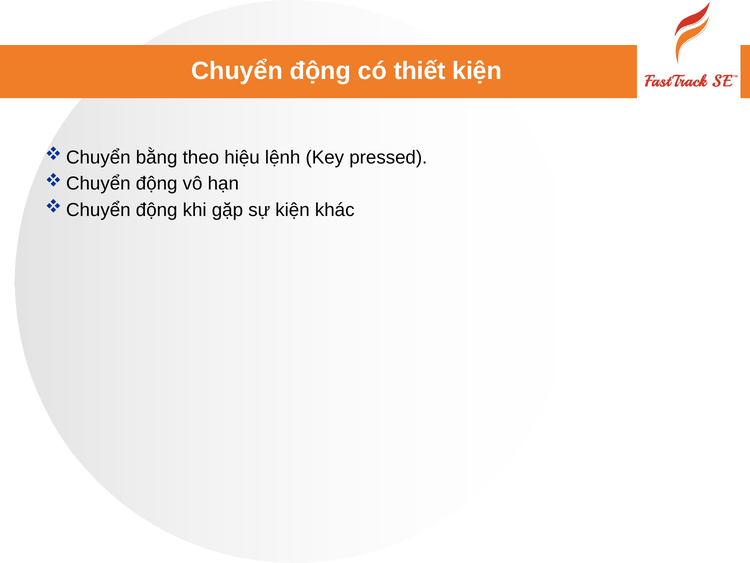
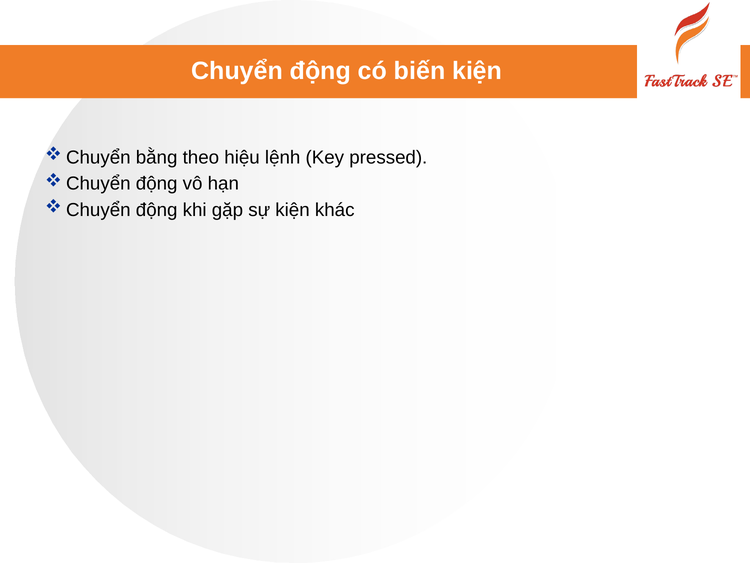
thiết: thiết -> biến (420, 71)
